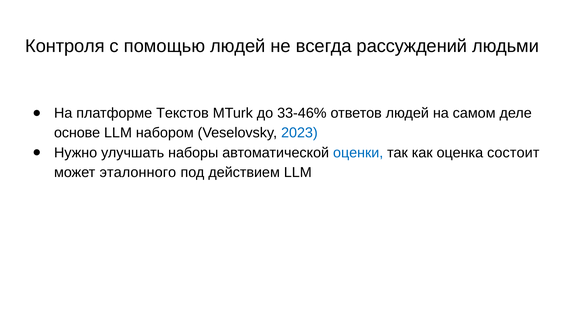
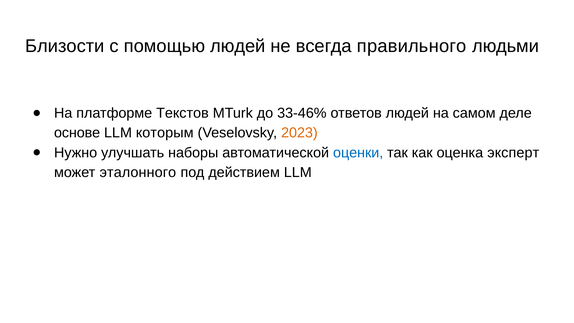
Контроля: Контроля -> Близости (65, 46)
рассуждений: рассуждений -> правильного (412, 46)
набором: набором -> которым (165, 133)
2023 colour: blue -> orange (299, 133)
состоит: состоит -> эксперт (513, 153)
